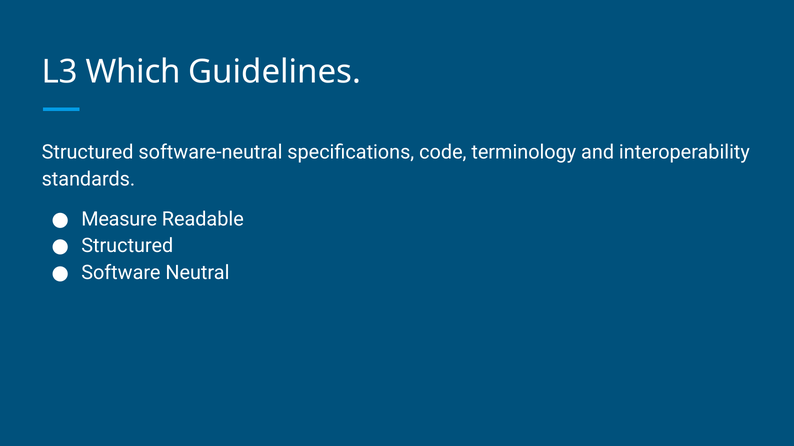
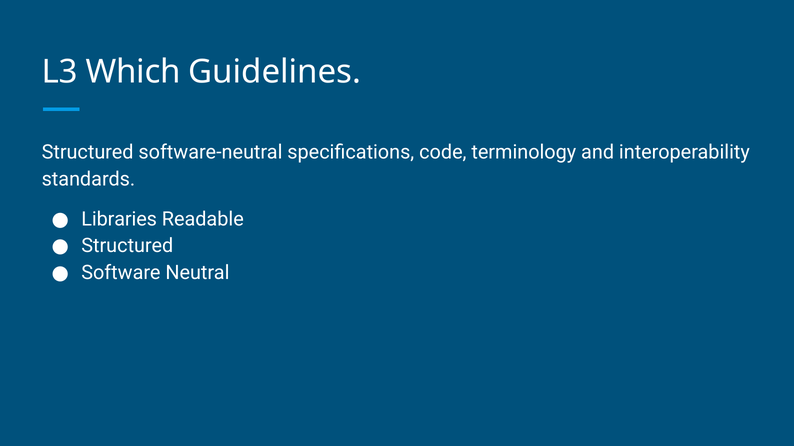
Measure: Measure -> Libraries (119, 219)
